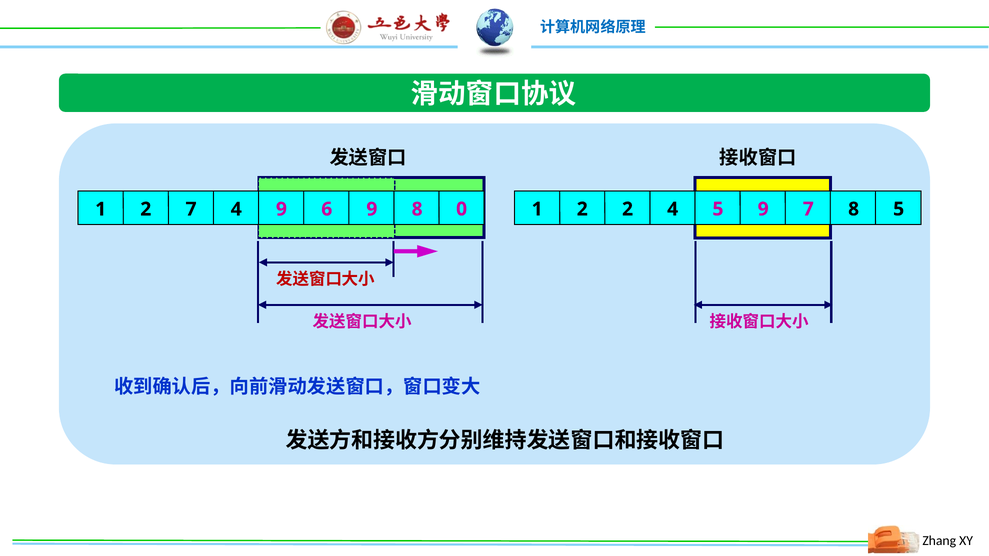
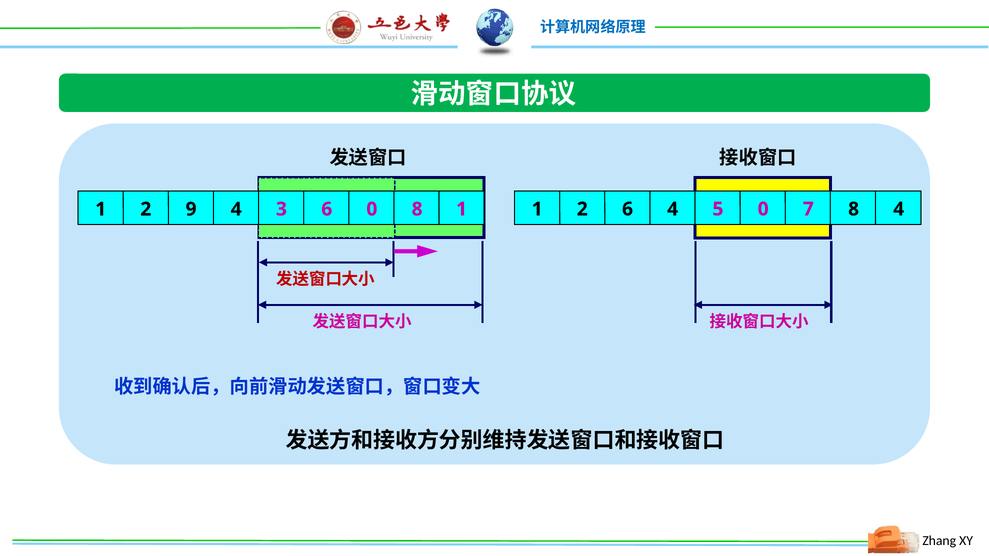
2 2: 2 -> 6 (628, 209)
5 9: 9 -> 0 (763, 209)
8 5: 5 -> 4 (899, 209)
2 7: 7 -> 9 (191, 209)
4 9: 9 -> 3 (281, 209)
6 9: 9 -> 0 (372, 209)
8 0: 0 -> 1 (462, 209)
